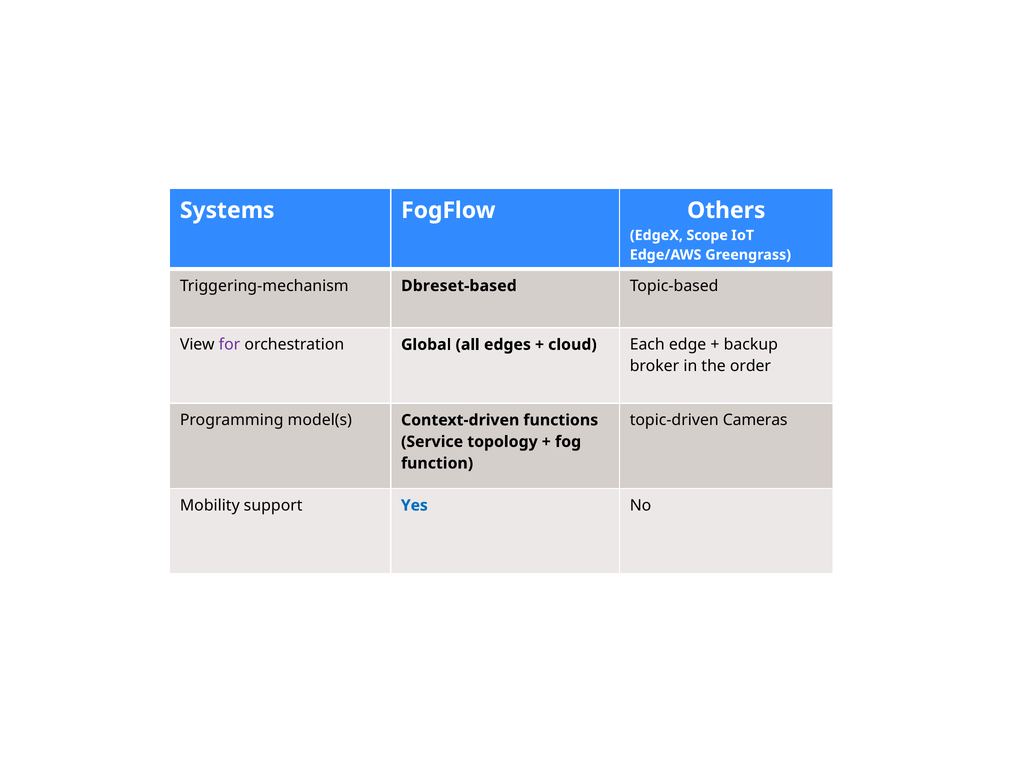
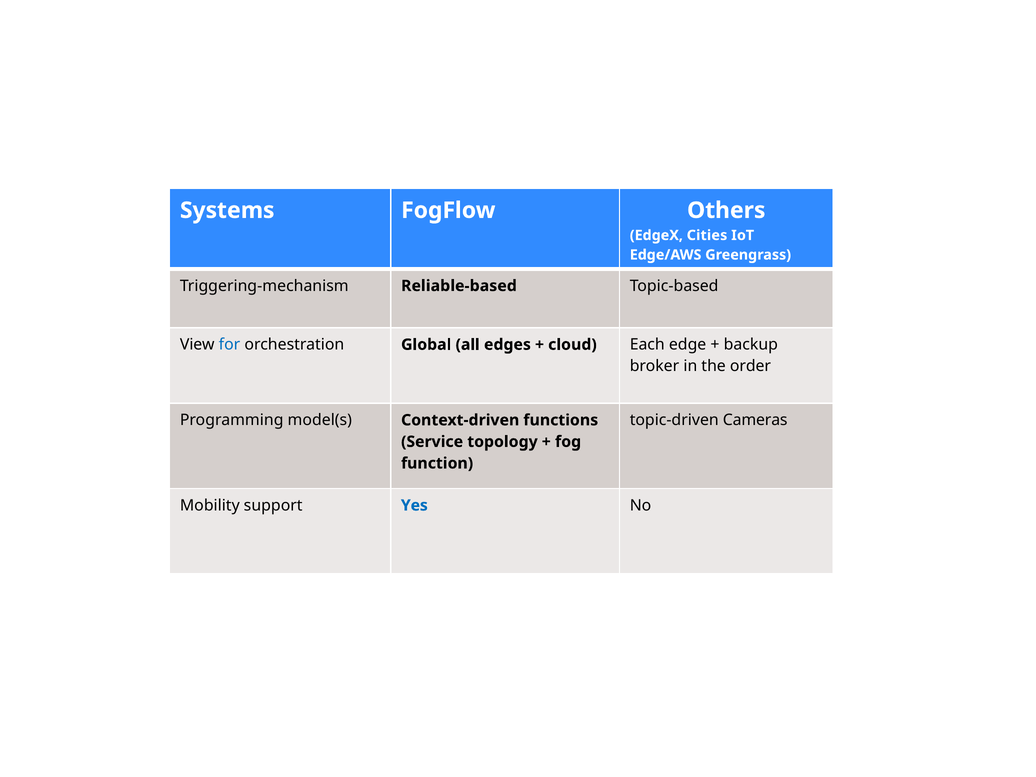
Scope: Scope -> Cities (707, 235)
Dbreset-based: Dbreset-based -> Reliable-based (459, 286)
for colour: purple -> blue (230, 345)
